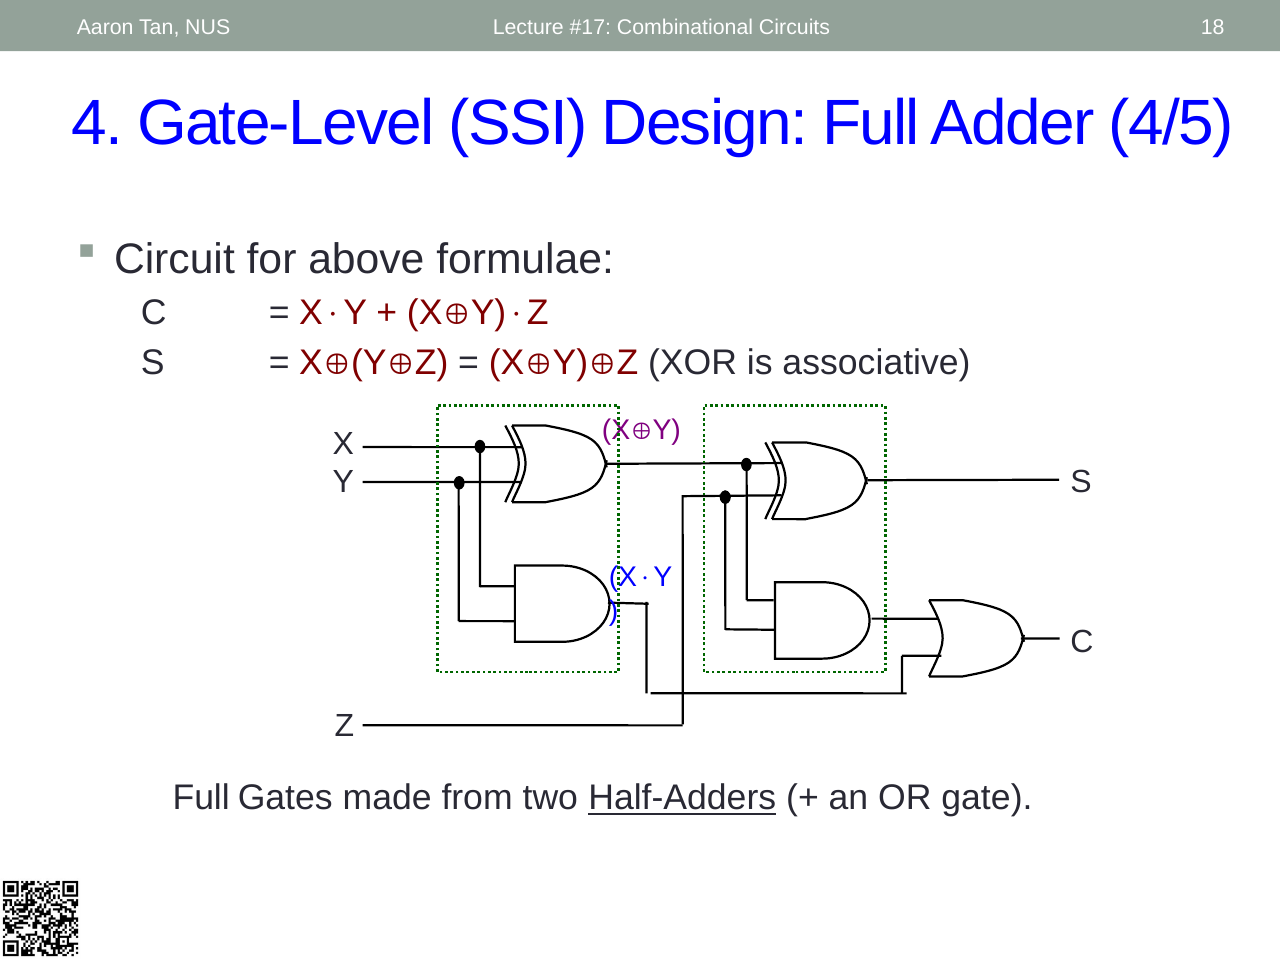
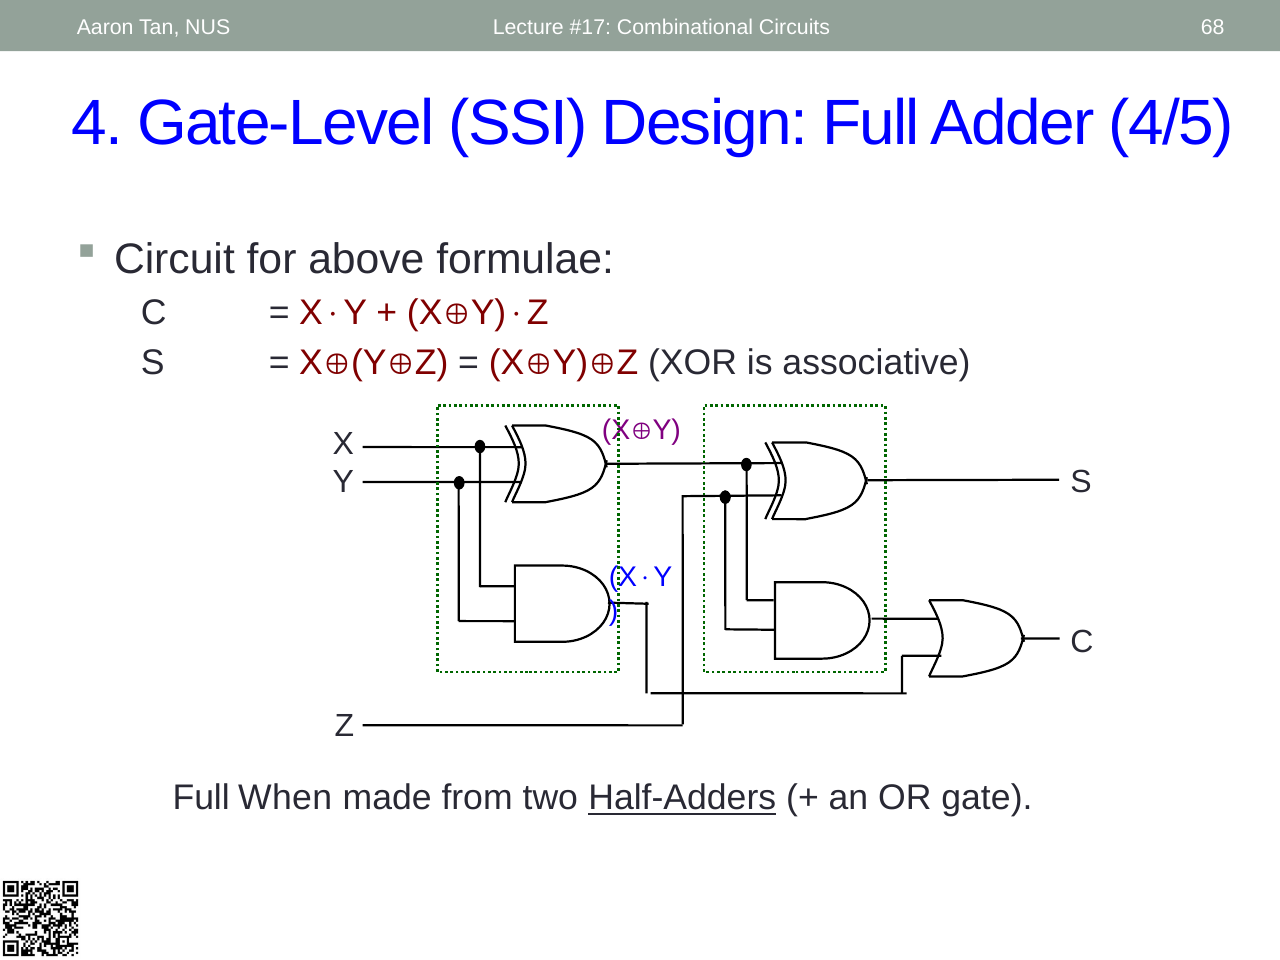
18: 18 -> 68 (1213, 27)
Gates: Gates -> When (285, 798)
